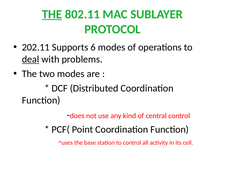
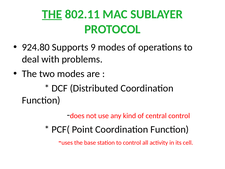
202.11: 202.11 -> 924.80 (36, 47)
6: 6 -> 9 (93, 47)
deal underline: present -> none (31, 59)
